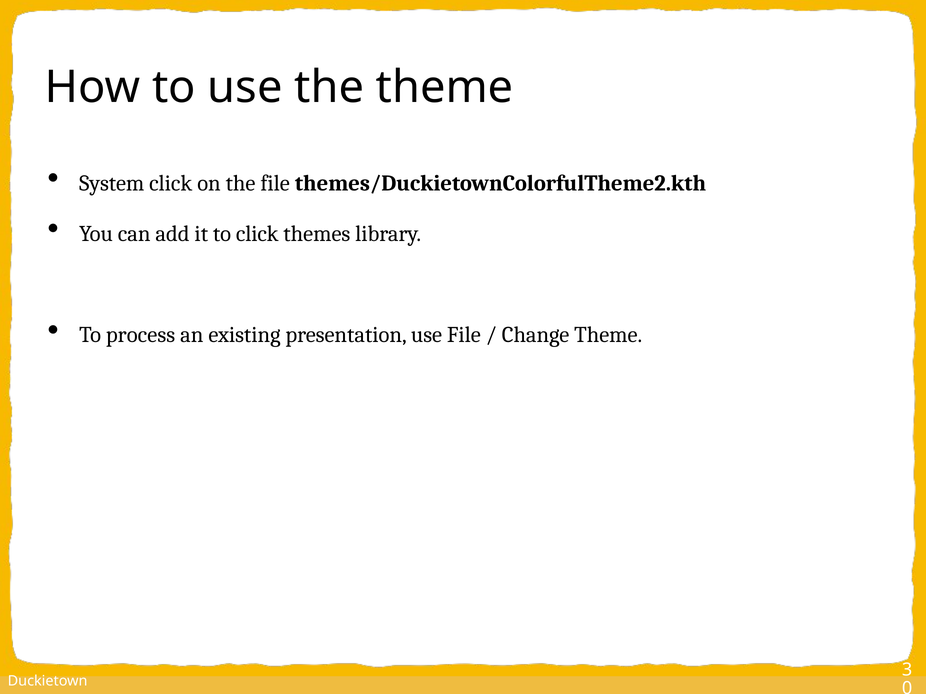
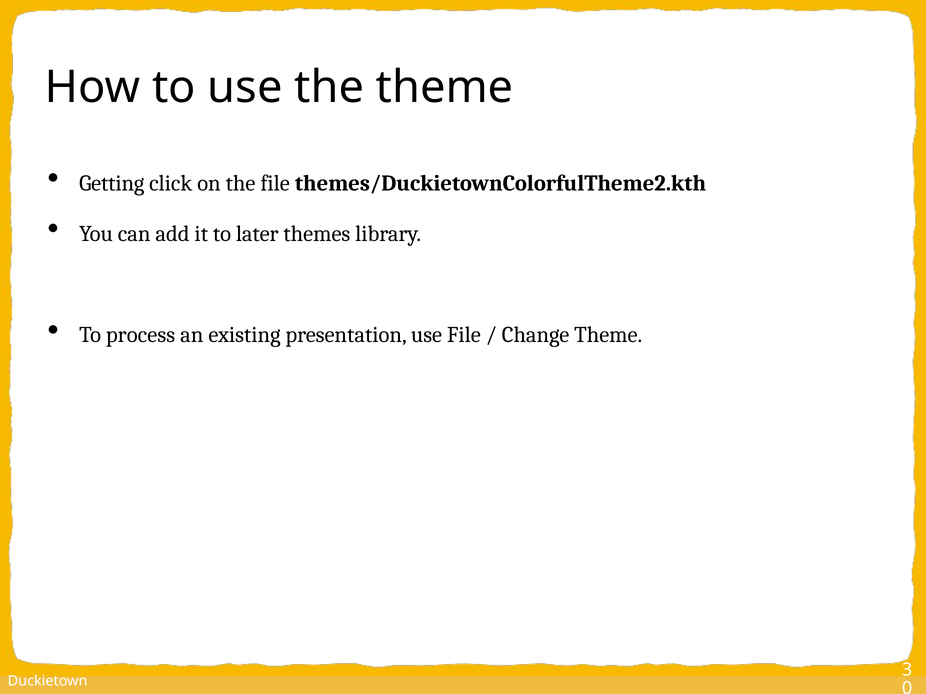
System: System -> Getting (112, 183)
to click: click -> later (257, 234)
